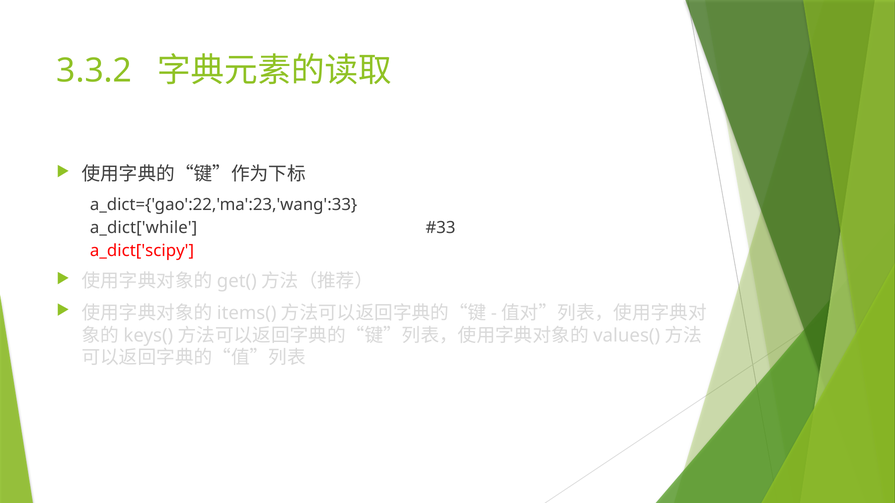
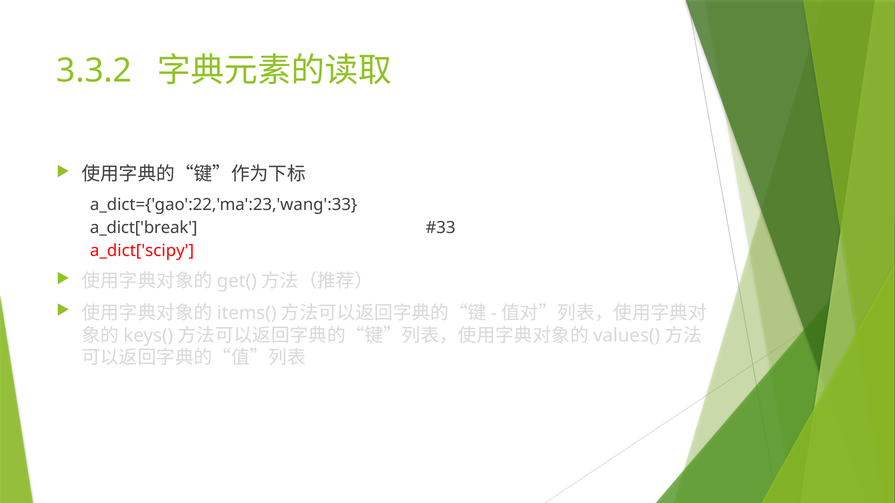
a_dict['while: a_dict['while -> a_dict['break (144, 228)
